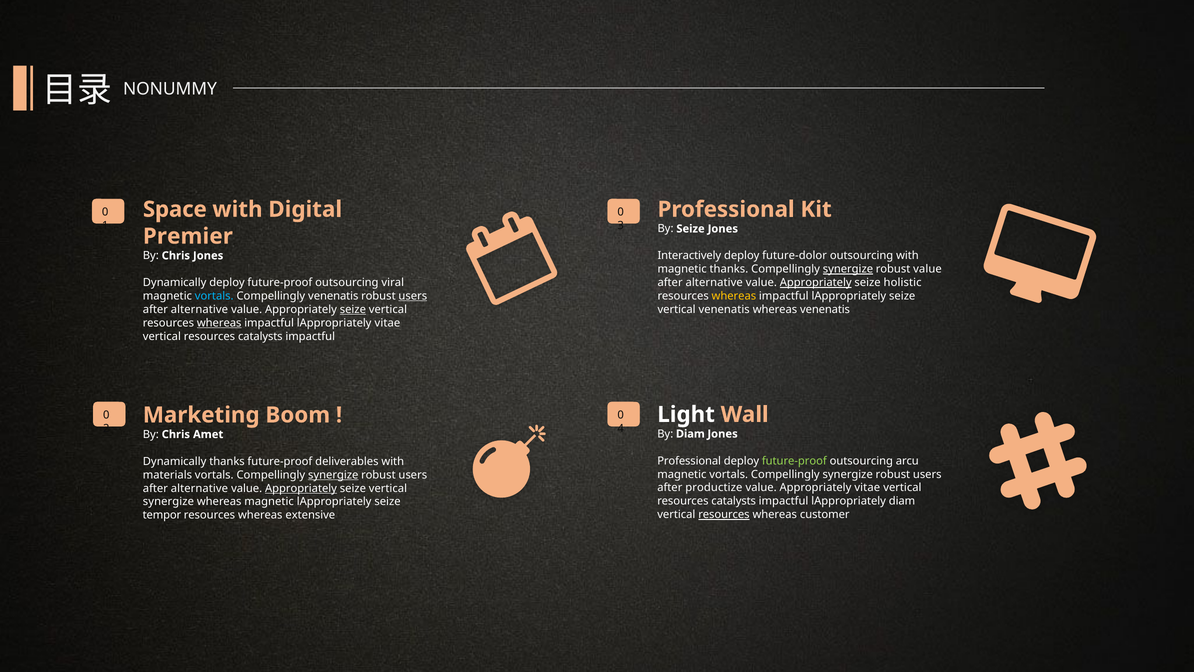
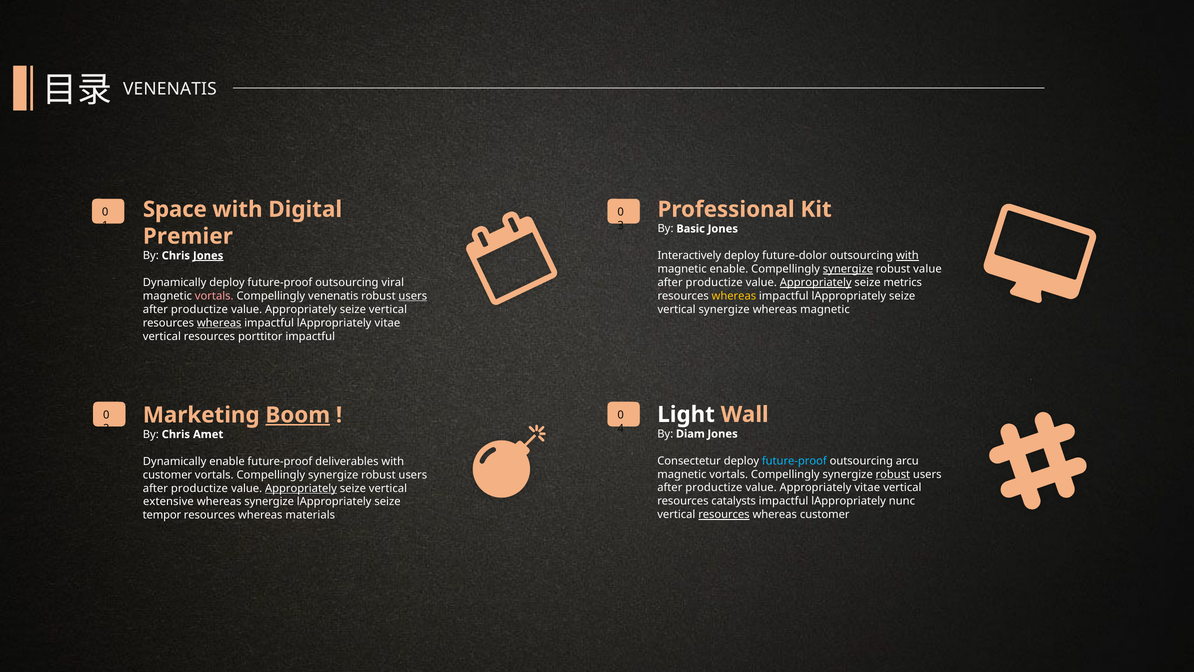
NONUMMY: NONUMMY -> VENENATIS (170, 89)
By Seize: Seize -> Basic (691, 229)
Jones underline: none -> present (208, 255)
with underline: none -> present (907, 256)
magnetic thanks: thanks -> enable (729, 269)
alternative: alternative -> productize (714, 283)
holistic: holistic -> metrics (903, 283)
vortals colour: light blue -> pink (214, 296)
alternative: alternative -> productize (199, 309)
seize underline: present -> none (353, 309)
vertical venenatis: venenatis -> synergize (724, 309)
whereas venenatis: venenatis -> magnetic (825, 309)
catalysts: catalysts -> porttitor (260, 336)
Boom underline: none -> present (298, 415)
Professional: Professional -> Consectetur (689, 461)
future-proof colour: light green -> light blue (794, 461)
Dynamically thanks: thanks -> enable (227, 461)
robust underline: none -> present (893, 474)
materials: materials -> customer (167, 475)
synergize underline: present -> none (333, 475)
alternative: alternative -> productize (199, 488)
lAppropriately diam: diam -> nunc (902, 501)
synergize: synergize -> extensive (168, 502)
whereas magnetic: magnetic -> synergize (269, 502)
extensive: extensive -> materials (310, 515)
